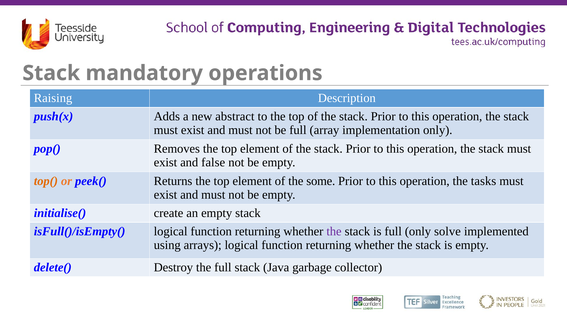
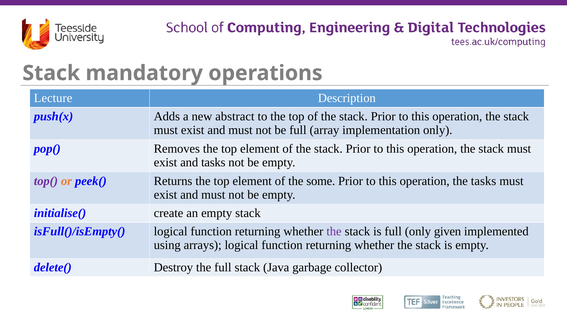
Raising: Raising -> Lecture (53, 98)
and false: false -> tasks (213, 162)
top( colour: orange -> purple (46, 181)
solve: solve -> given (448, 231)
